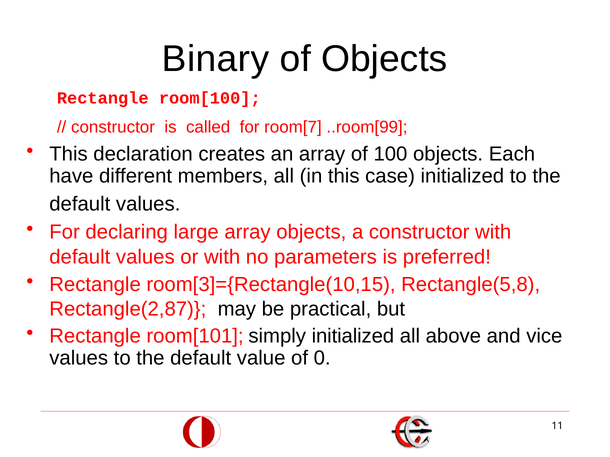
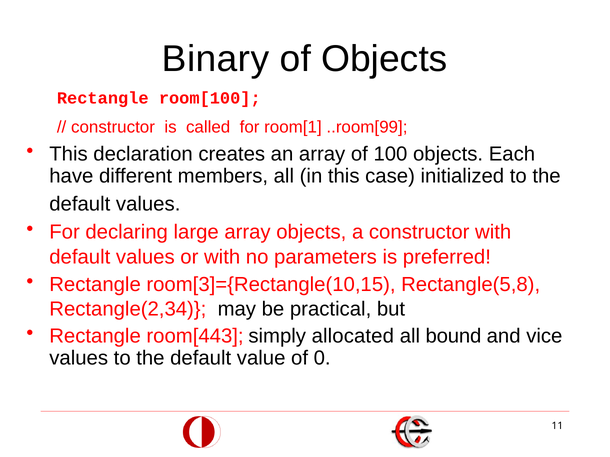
room[7: room[7 -> room[1 (293, 127)
Rectangle(2,87: Rectangle(2,87 -> Rectangle(2,34 (128, 310)
room[101: room[101 -> room[443 (195, 336)
simply initialized: initialized -> allocated (353, 336)
above: above -> bound (453, 336)
